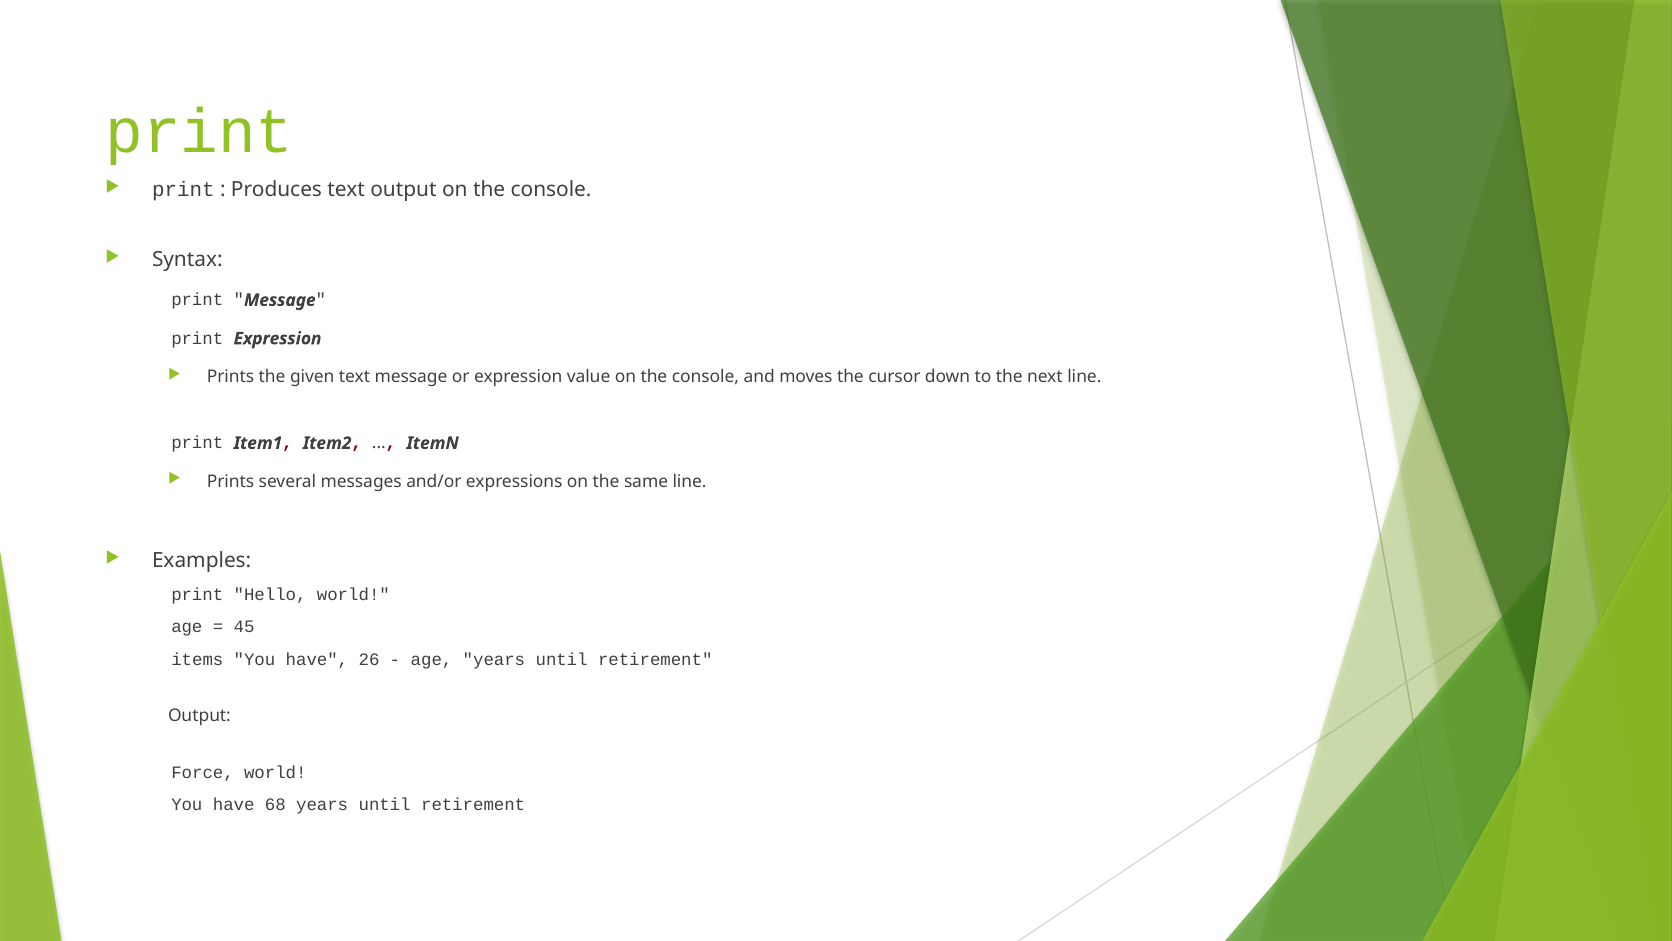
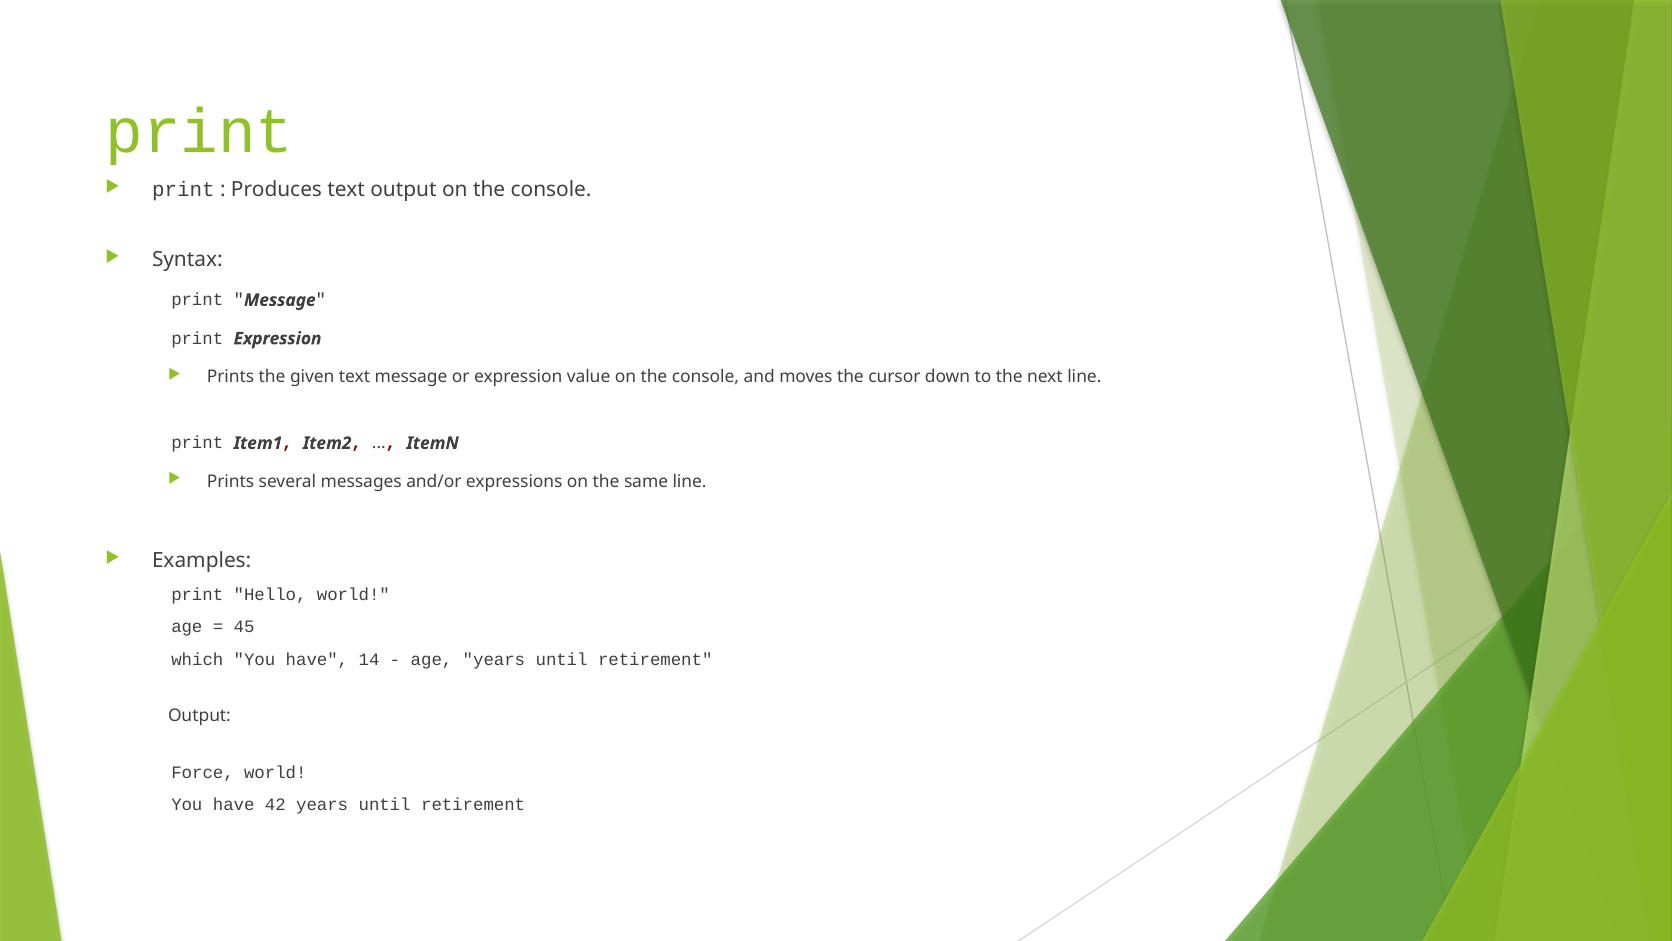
items: items -> which (197, 659)
26: 26 -> 14 (369, 659)
68: 68 -> 42 (275, 805)
